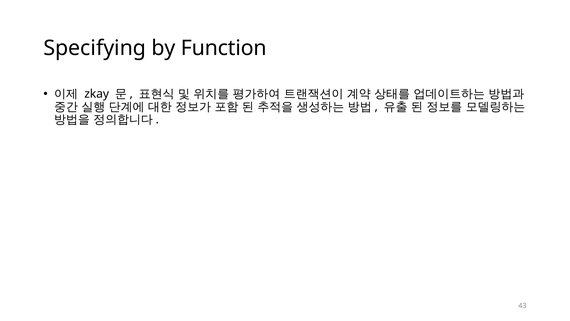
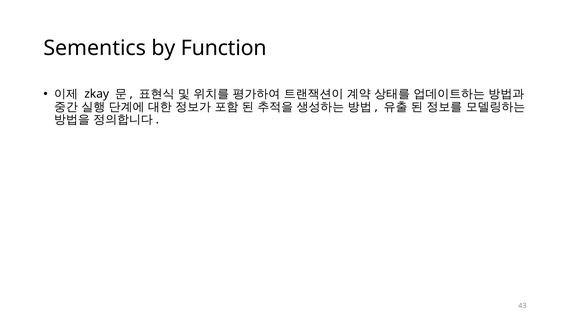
Specifying: Specifying -> Sementics (95, 48)
